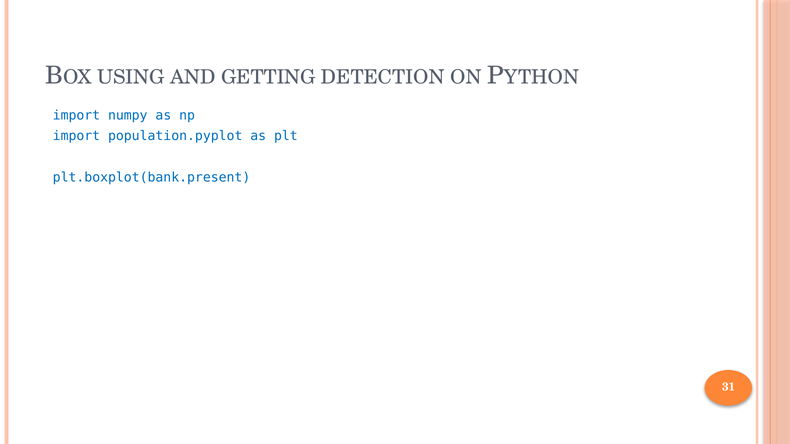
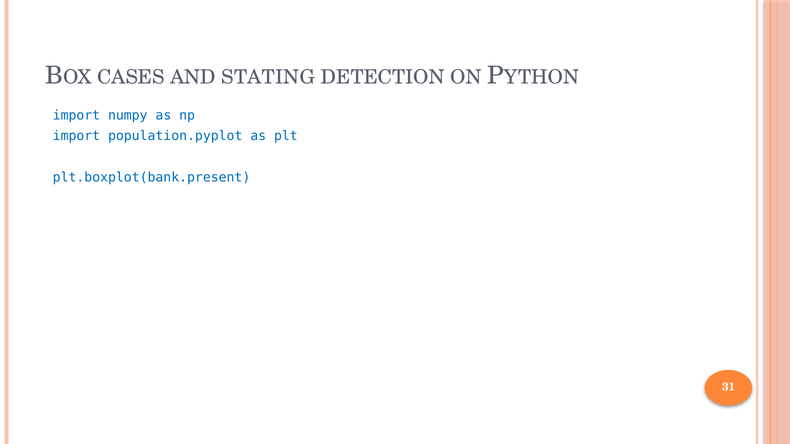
USING: USING -> CASES (131, 77)
GETTING: GETTING -> STATING (268, 77)
